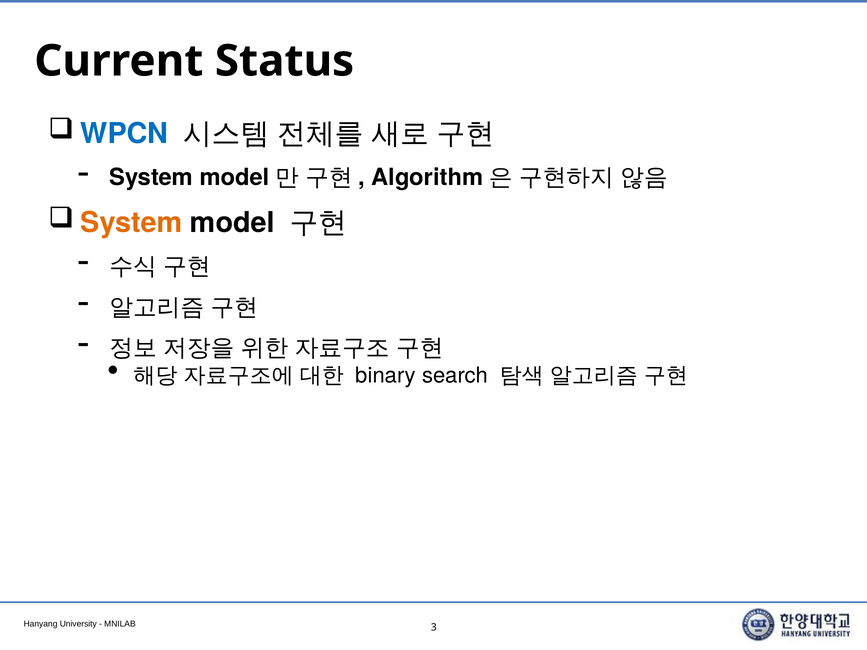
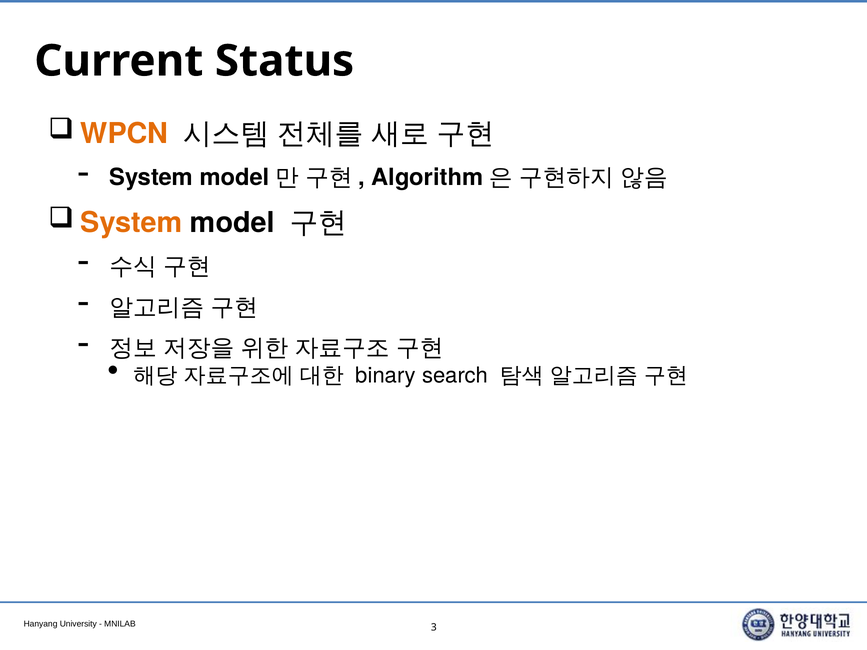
WPCN colour: blue -> orange (124, 134)
